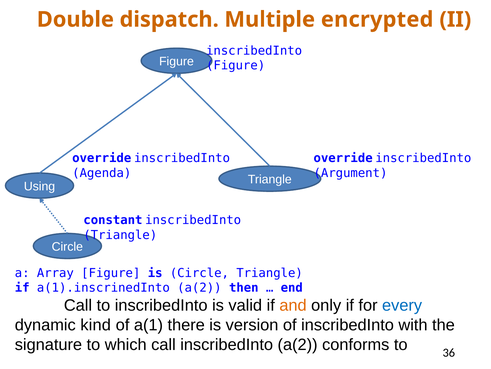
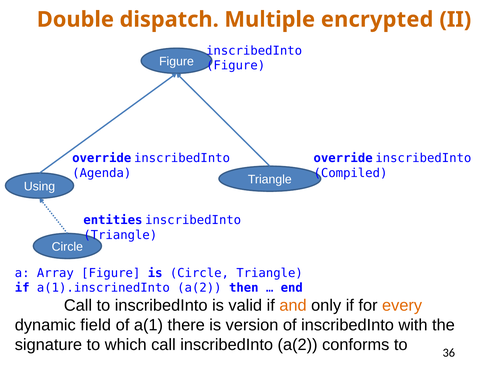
Argument: Argument -> Compiled (350, 173)
constant: constant -> entities (113, 220)
every colour: blue -> orange (402, 305)
kind: kind -> field (96, 324)
